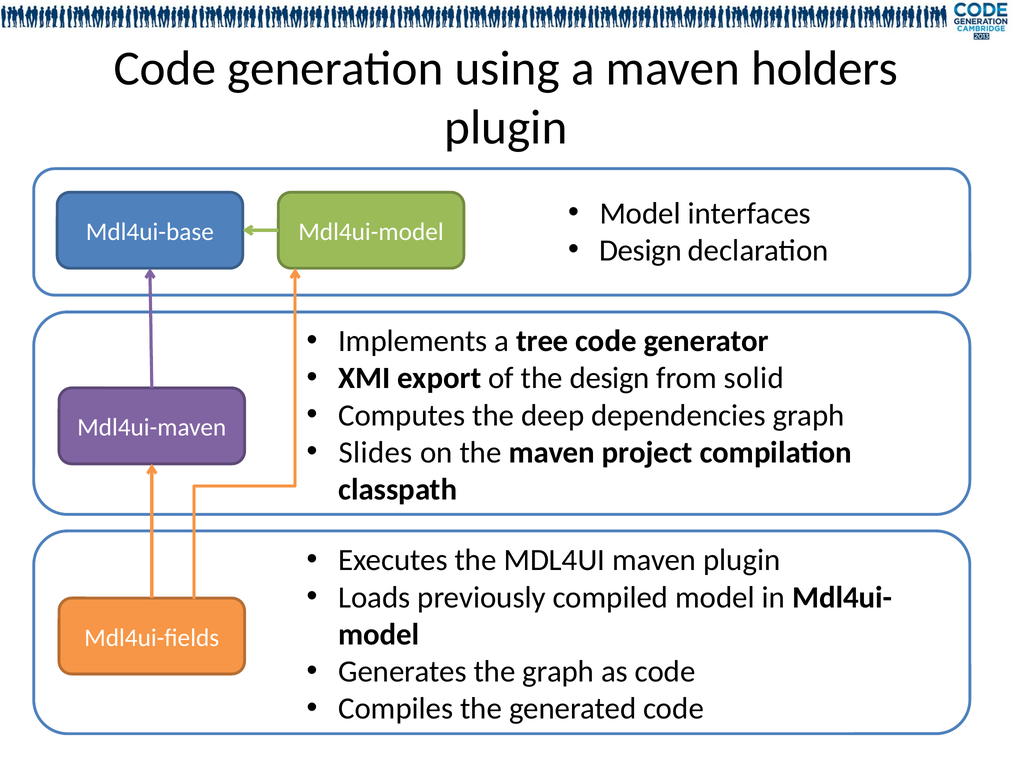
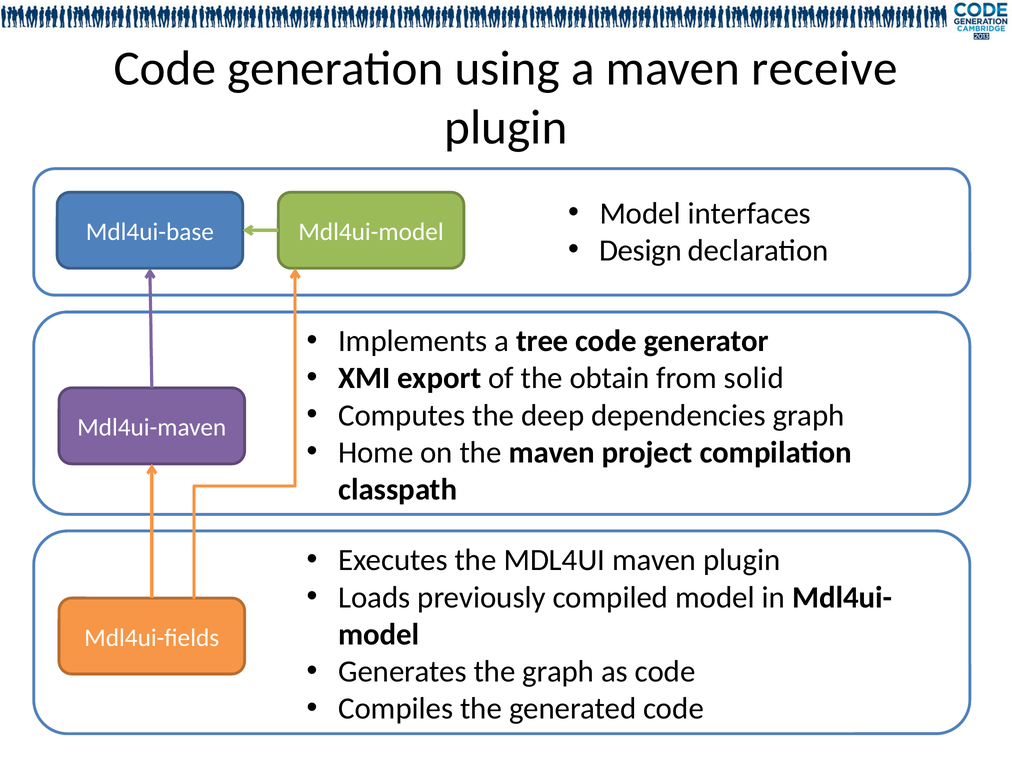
holders: holders -> receive (824, 68)
the design: design -> obtain (610, 378)
Slides: Slides -> Home (376, 452)
